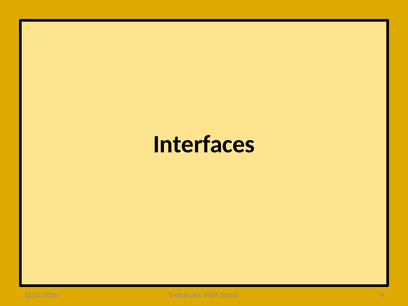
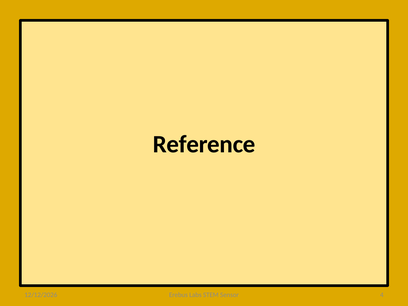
Interfaces: Interfaces -> Reference (204, 144)
